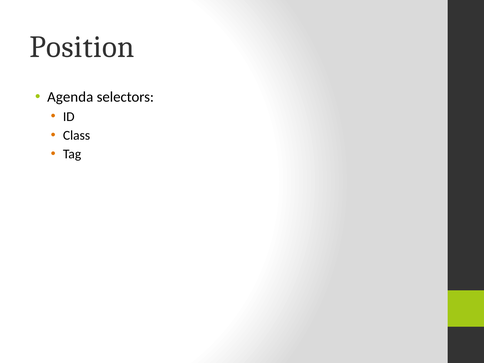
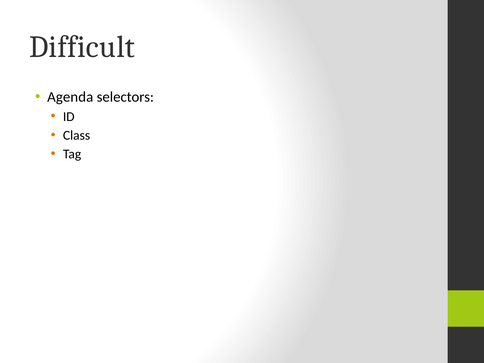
Position: Position -> Difficult (82, 47)
